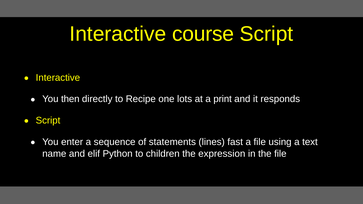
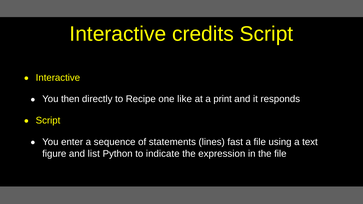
course: course -> credits (203, 34)
lots: lots -> like (185, 99)
name: name -> figure (54, 154)
elif: elif -> list (94, 154)
children: children -> indicate (163, 154)
